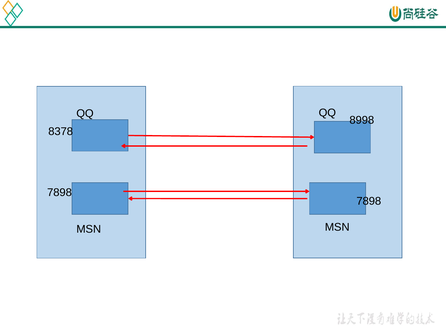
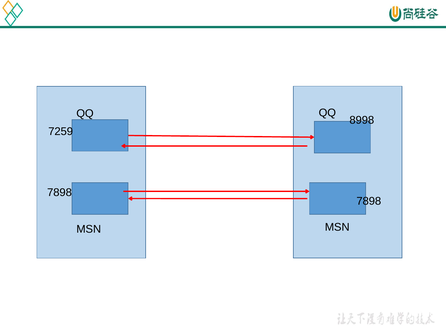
8378: 8378 -> 7259 (61, 132)
